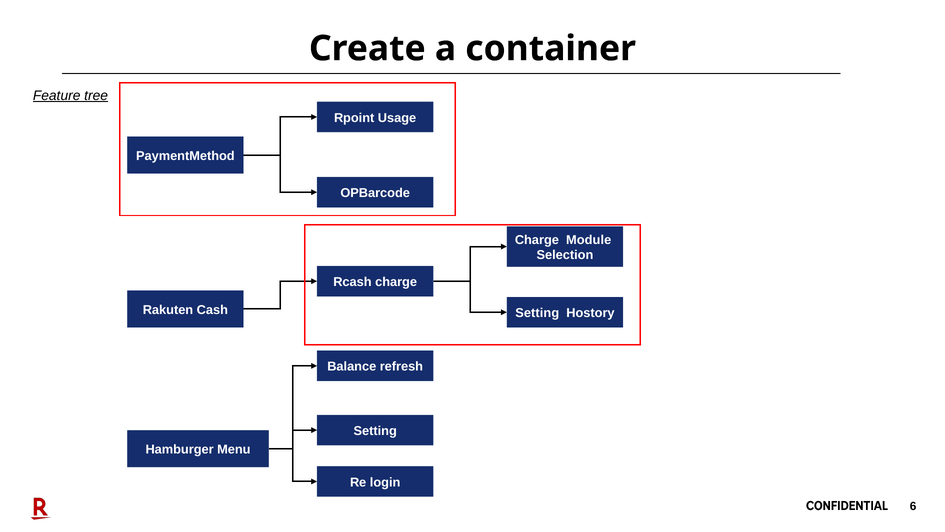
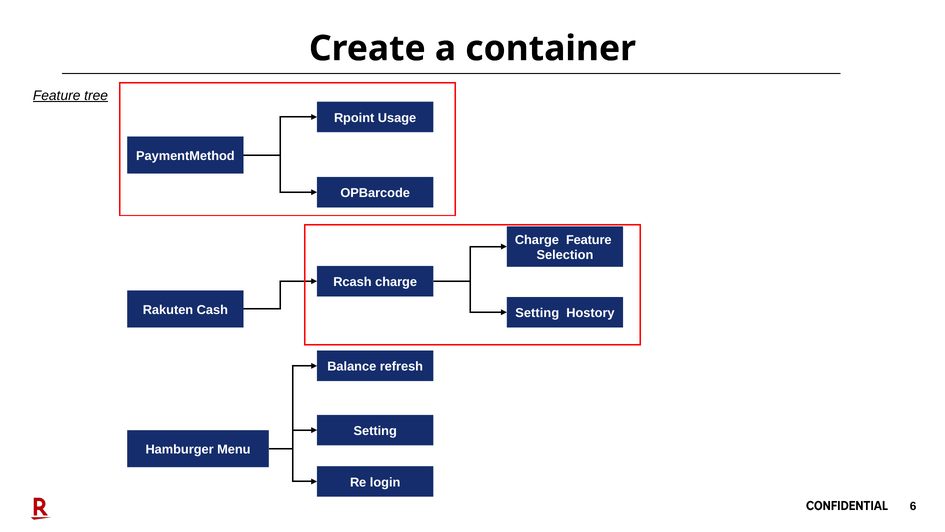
Charge Module: Module -> Feature (589, 240)
